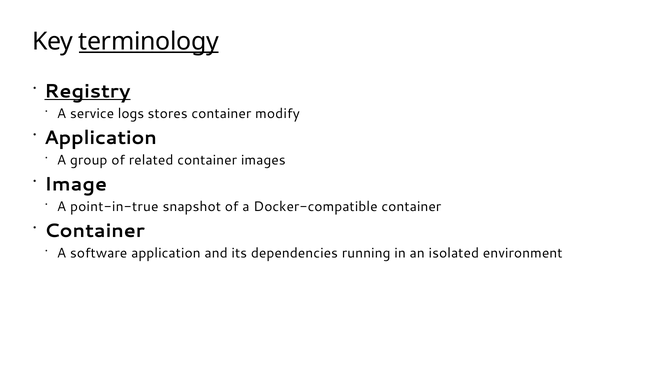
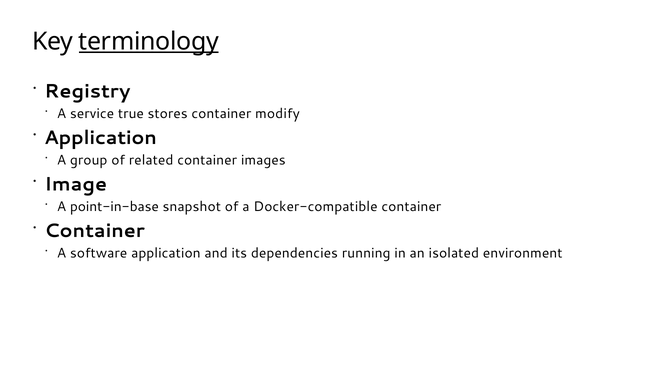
Registry underline: present -> none (87, 91)
logs: logs -> true (131, 114)
point-in-true: point-in-true -> point-in-base (114, 207)
